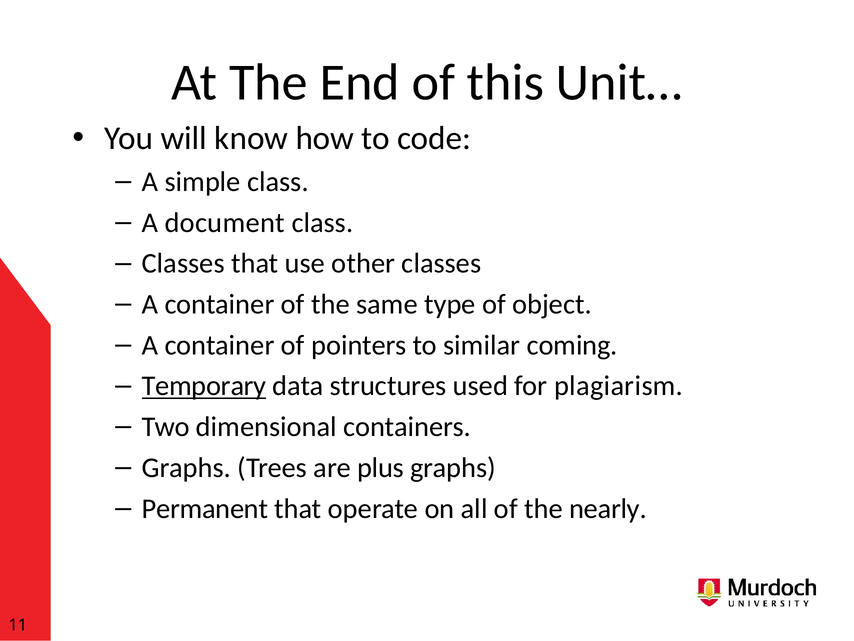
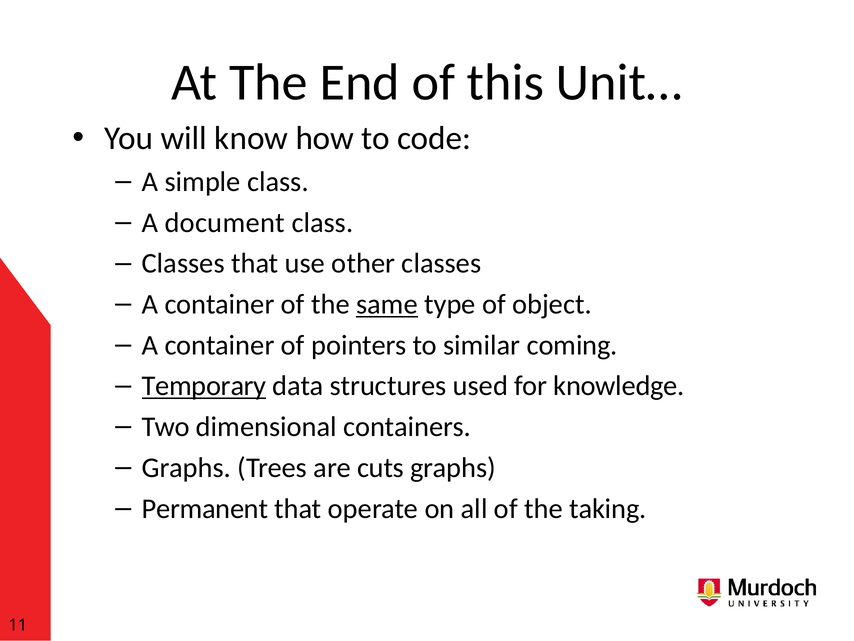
same underline: none -> present (387, 304)
plagiarism: plagiarism -> knowledge (619, 386)
plus: plus -> cuts (381, 467)
nearly: nearly -> taking (608, 508)
